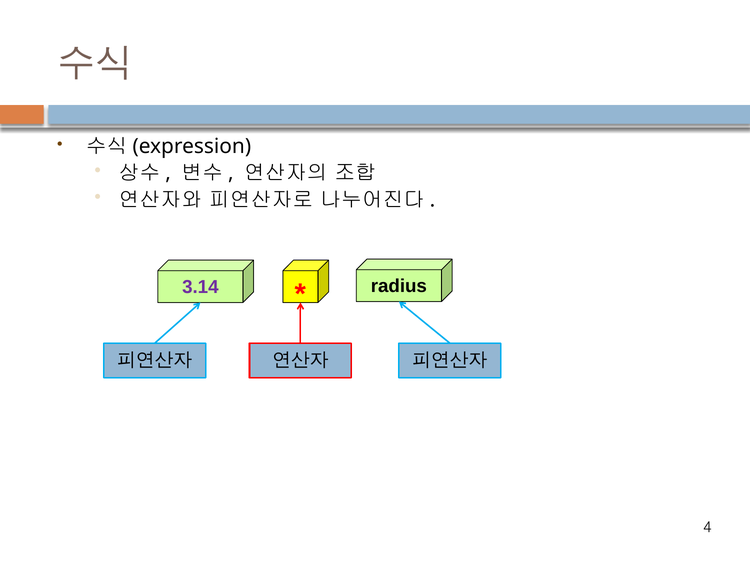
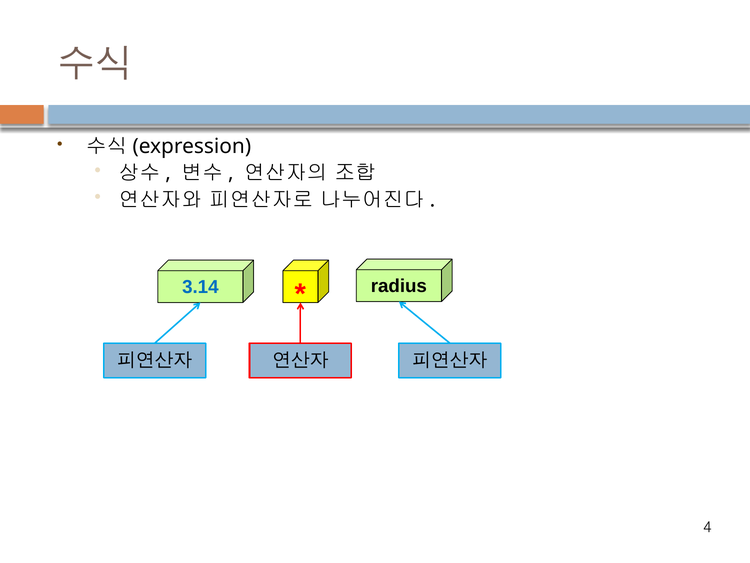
3.14 colour: purple -> blue (200, 287)
